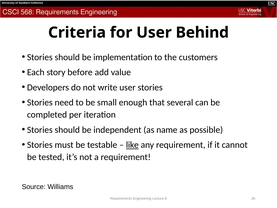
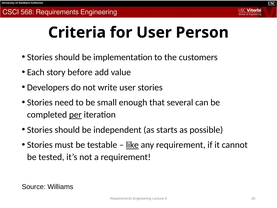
Behind: Behind -> Person (202, 32)
per underline: none -> present (75, 115)
name: name -> starts (167, 130)
